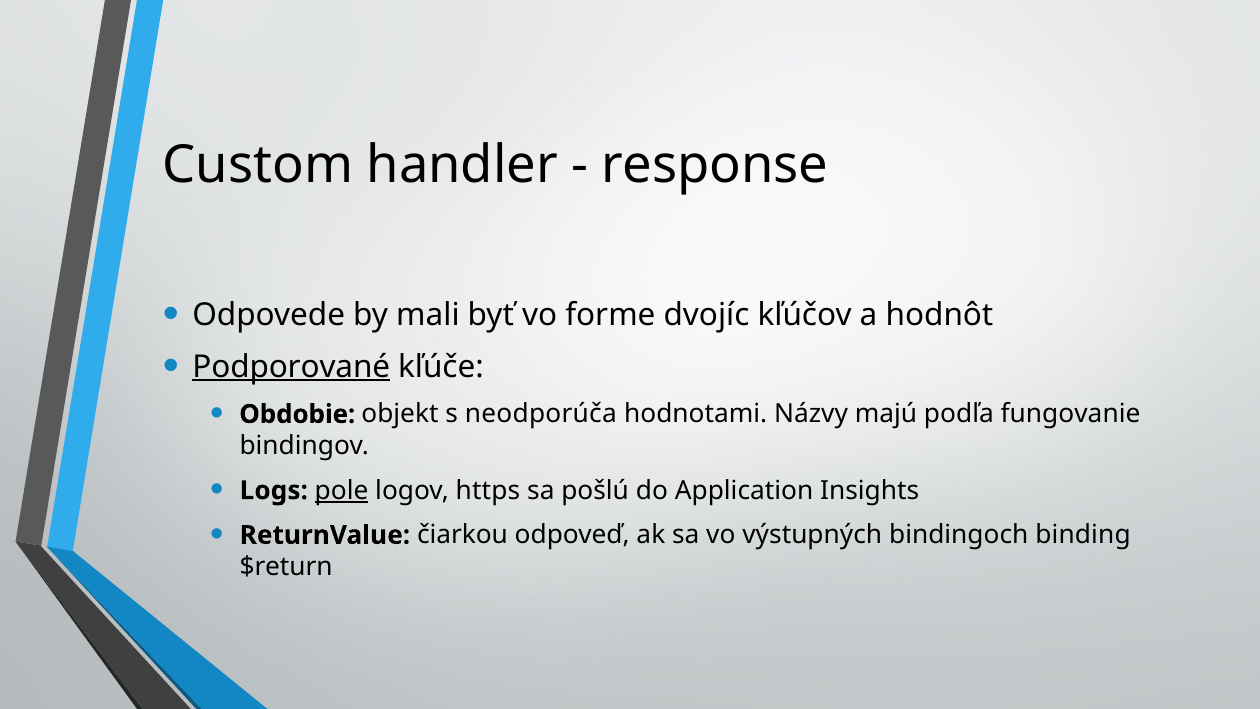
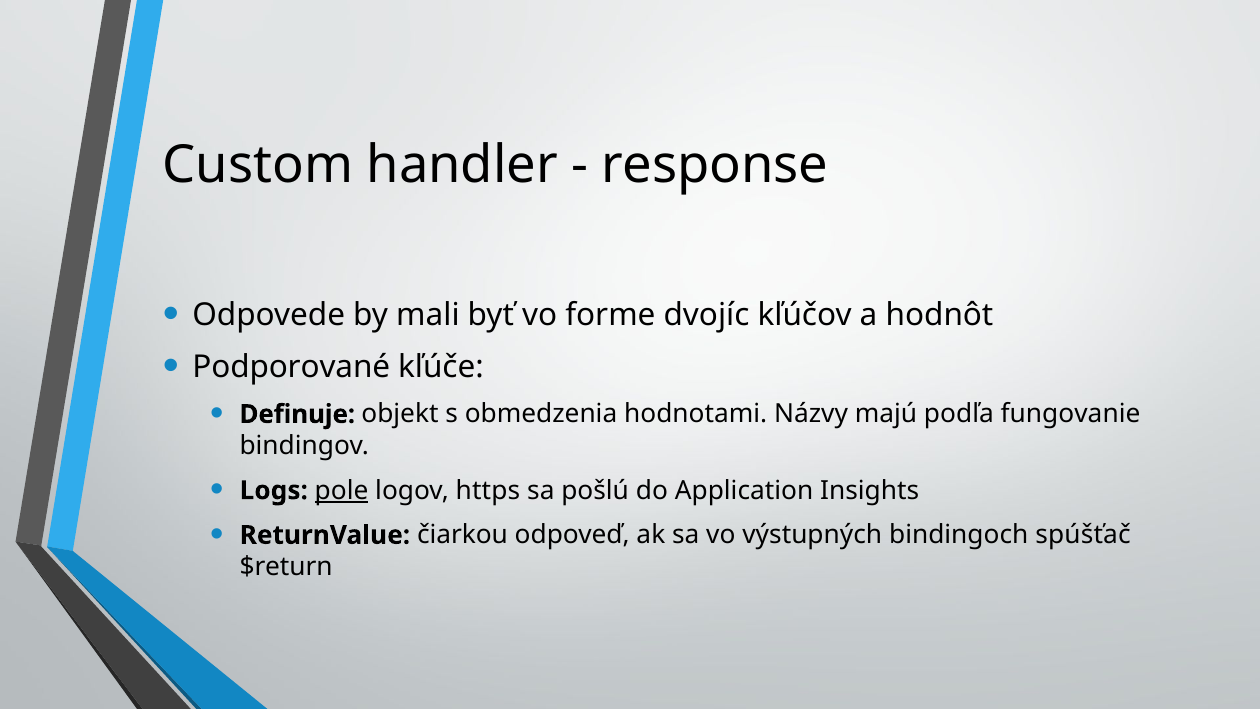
Podporované underline: present -> none (291, 367)
Obdobie: Obdobie -> Definuje (297, 414)
neodporúča: neodporúča -> obmedzenia (541, 414)
binding: binding -> spúšťač (1083, 535)
